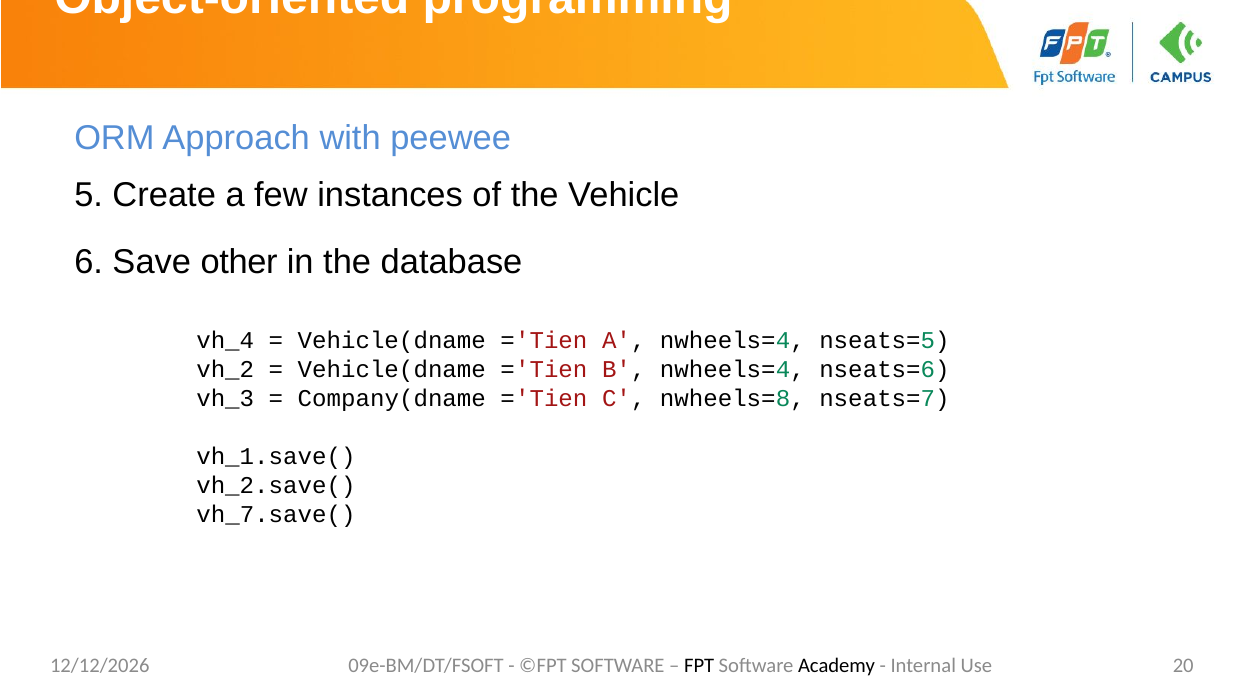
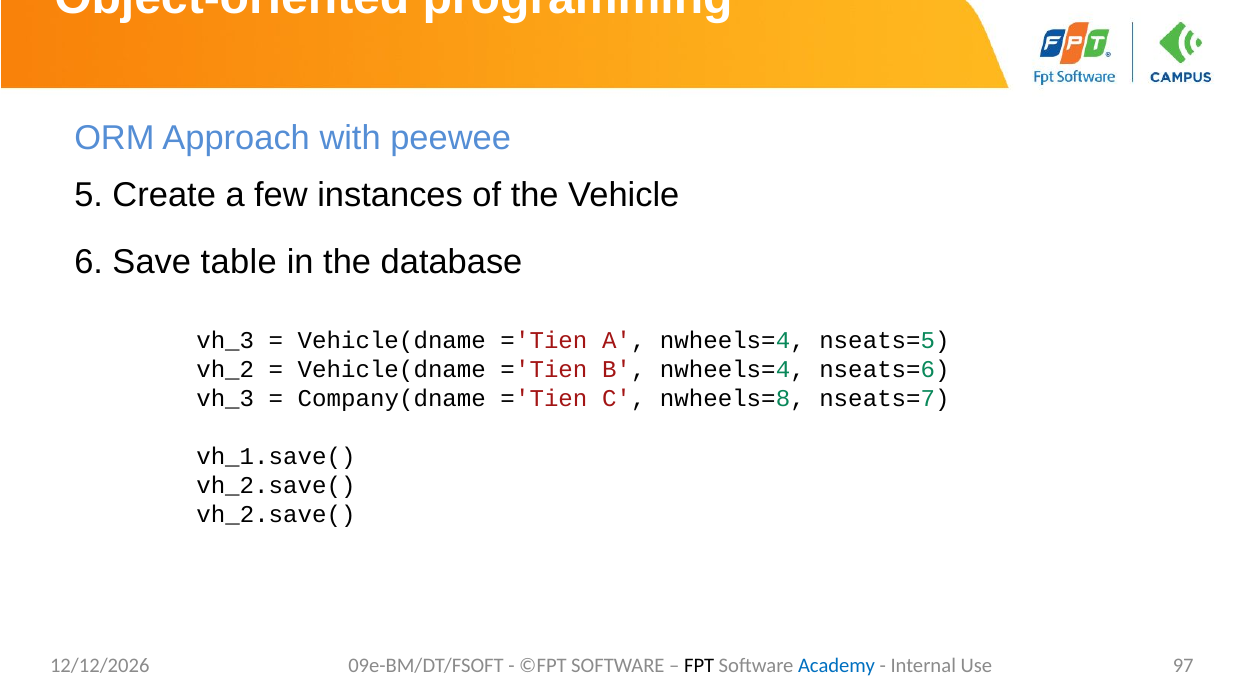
other: other -> table (239, 262)
vh_4: vh_4 -> vh_3 (225, 341)
vh_7.save(: vh_7.save( -> vh_2.save( (276, 515)
Academy colour: black -> blue (837, 666)
20: 20 -> 97 (1183, 666)
